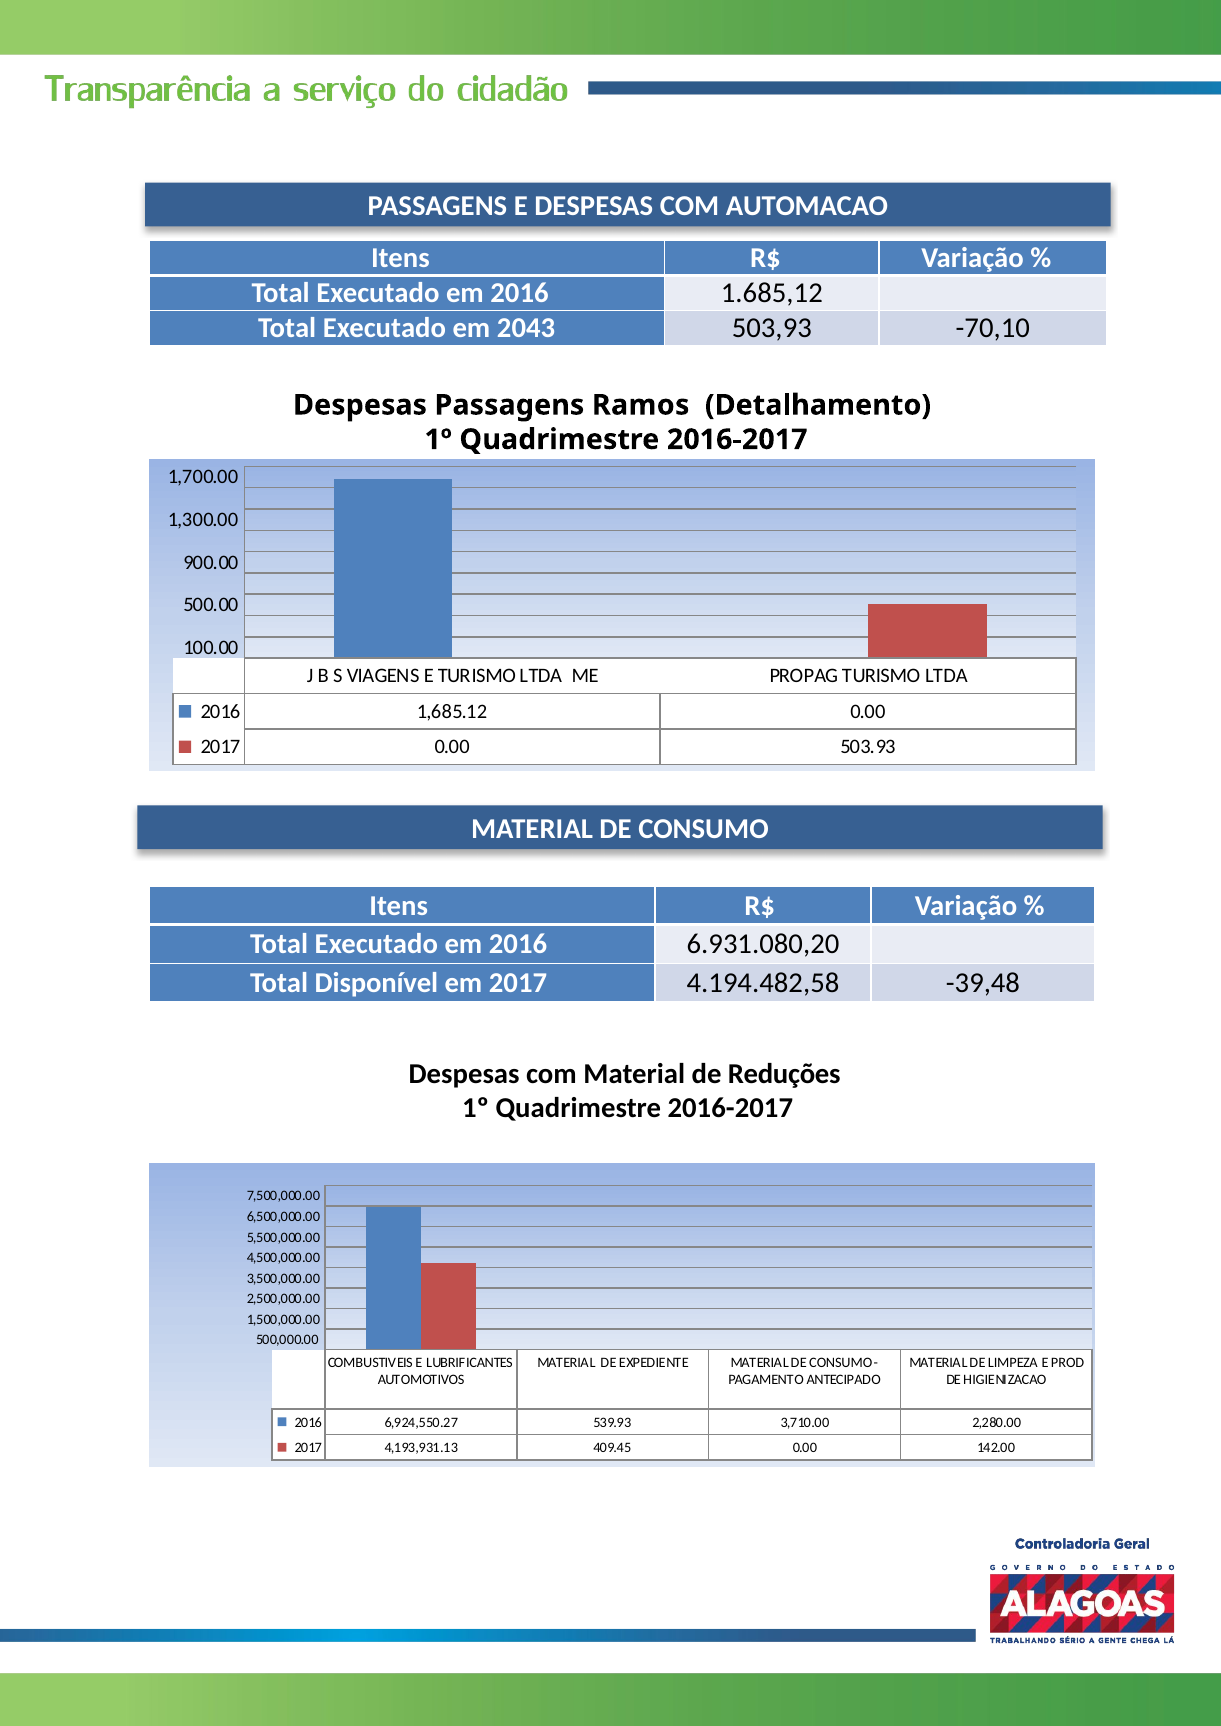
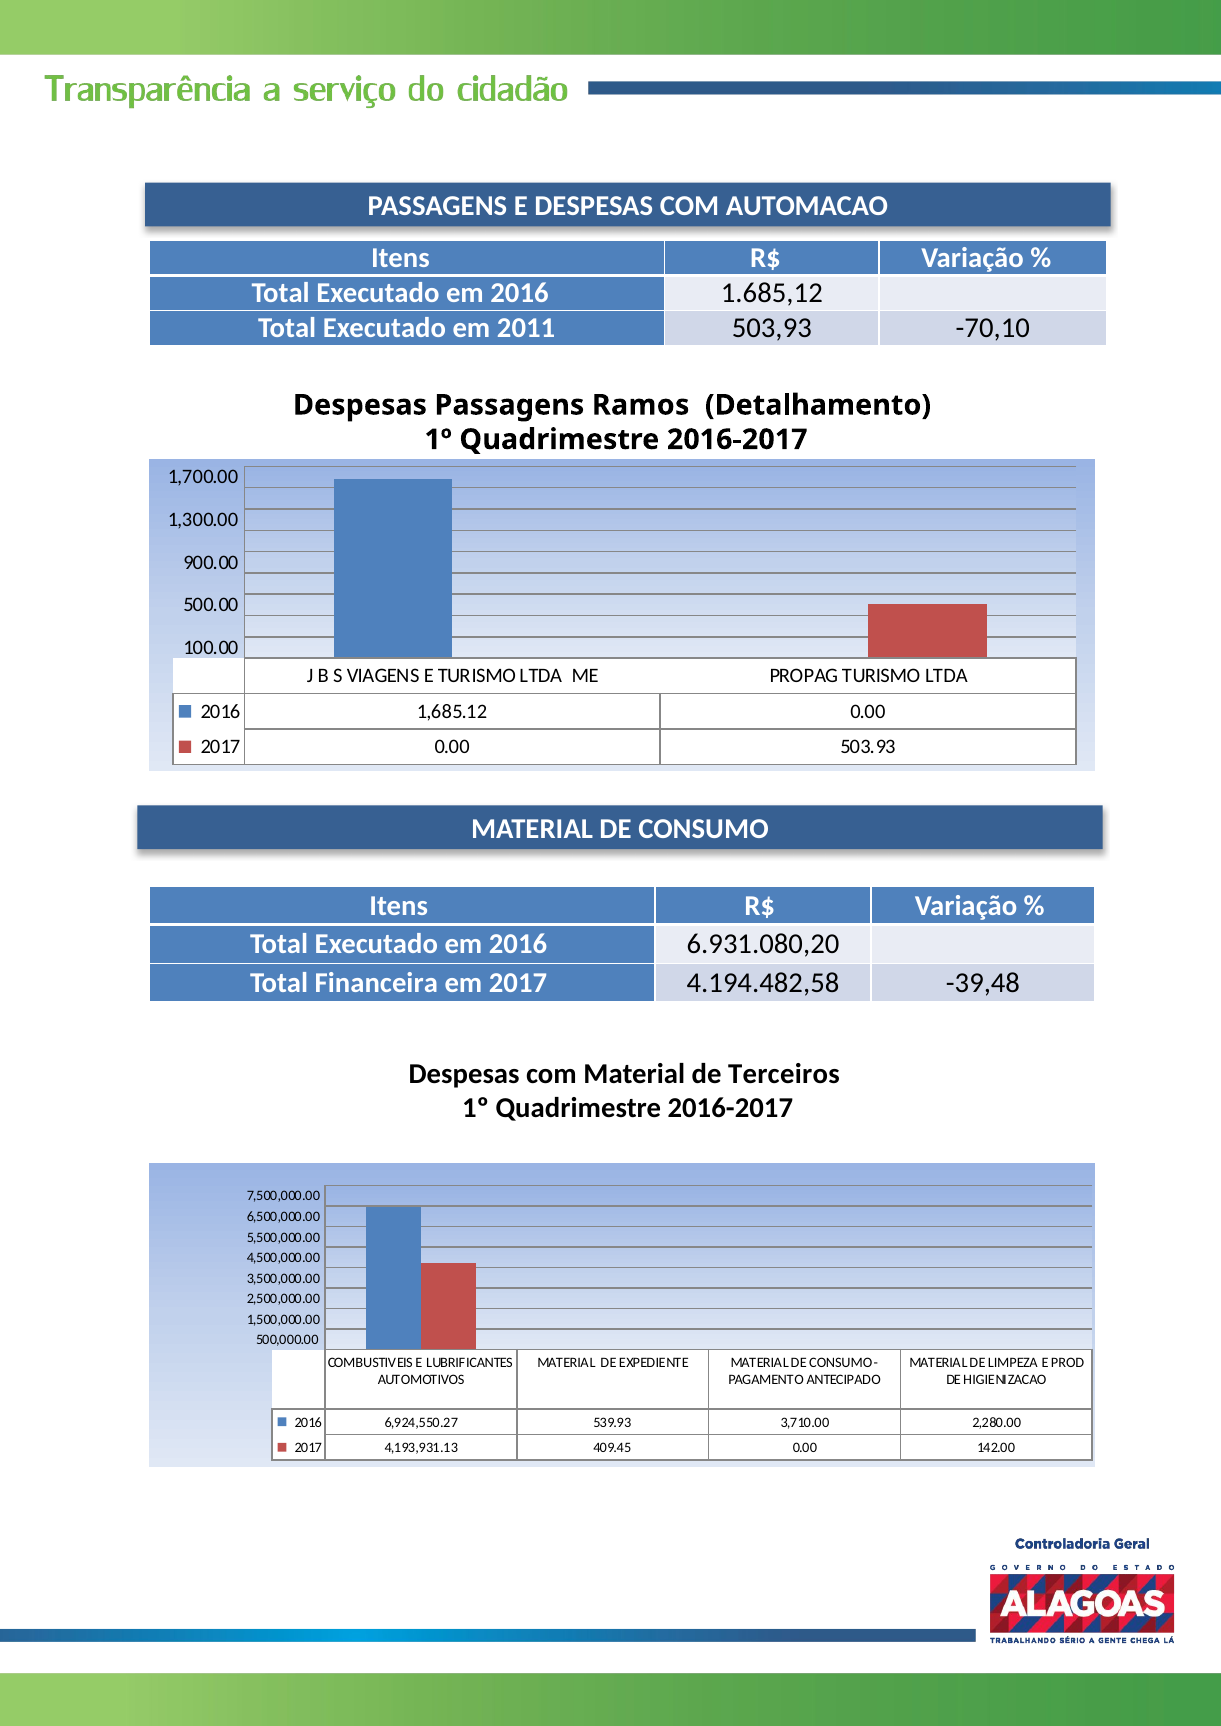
2043: 2043 -> 2011 (526, 329)
Disponível: Disponível -> Financeira (376, 984)
Reduções: Reduções -> Terceiros (784, 1075)
